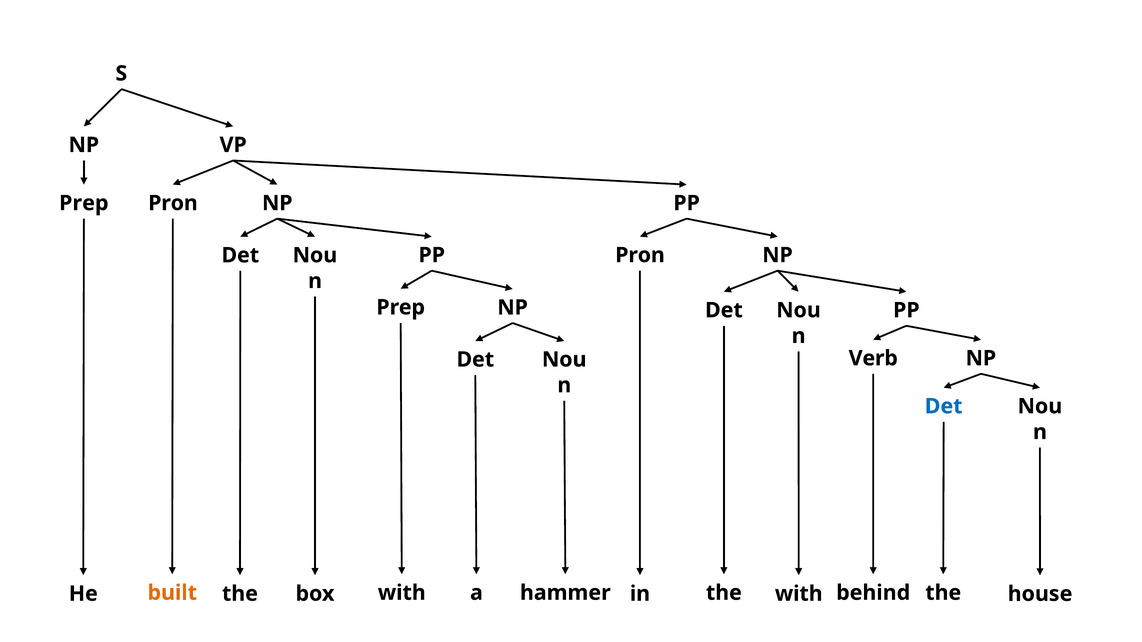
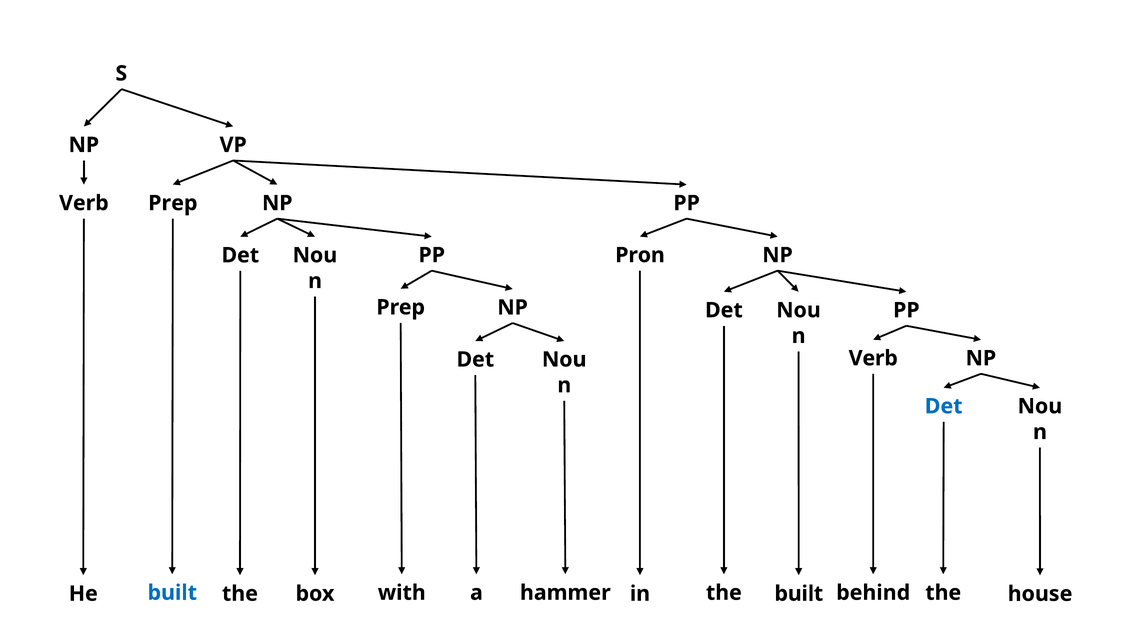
Prep: Prep -> Verb (84, 203)
Pron: Pron -> Prep (173, 203)
built colour: orange -> blue (172, 593)
the with: with -> built (799, 594)
